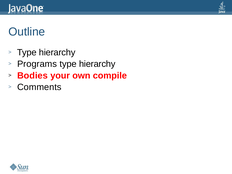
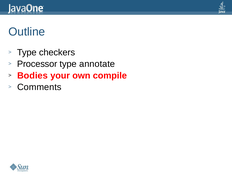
hierarchy: hierarchy -> checkers (57, 52)
Programs: Programs -> Processor (37, 64)
hierarchy: hierarchy -> annotate (97, 64)
